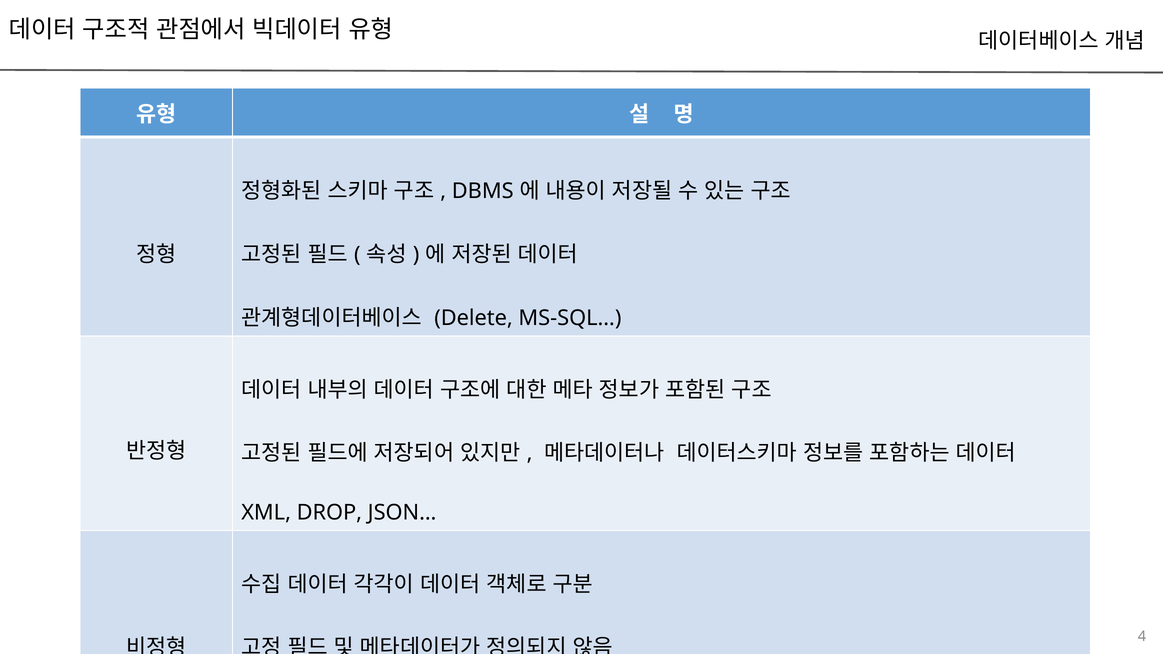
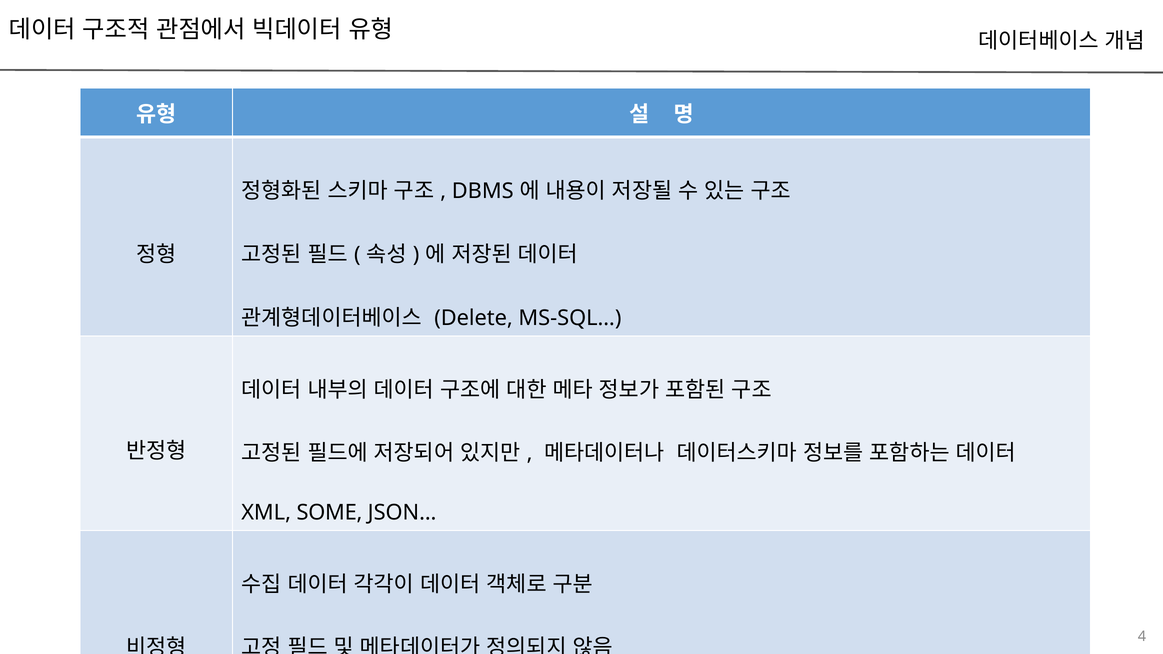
DROP: DROP -> SOME (329, 513)
